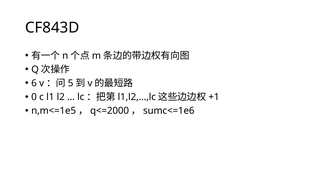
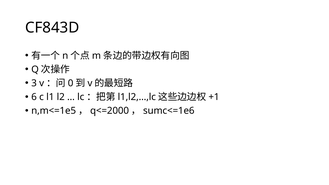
6: 6 -> 3 (34, 83)
5: 5 -> 0 (71, 83)
0: 0 -> 6 (34, 97)
